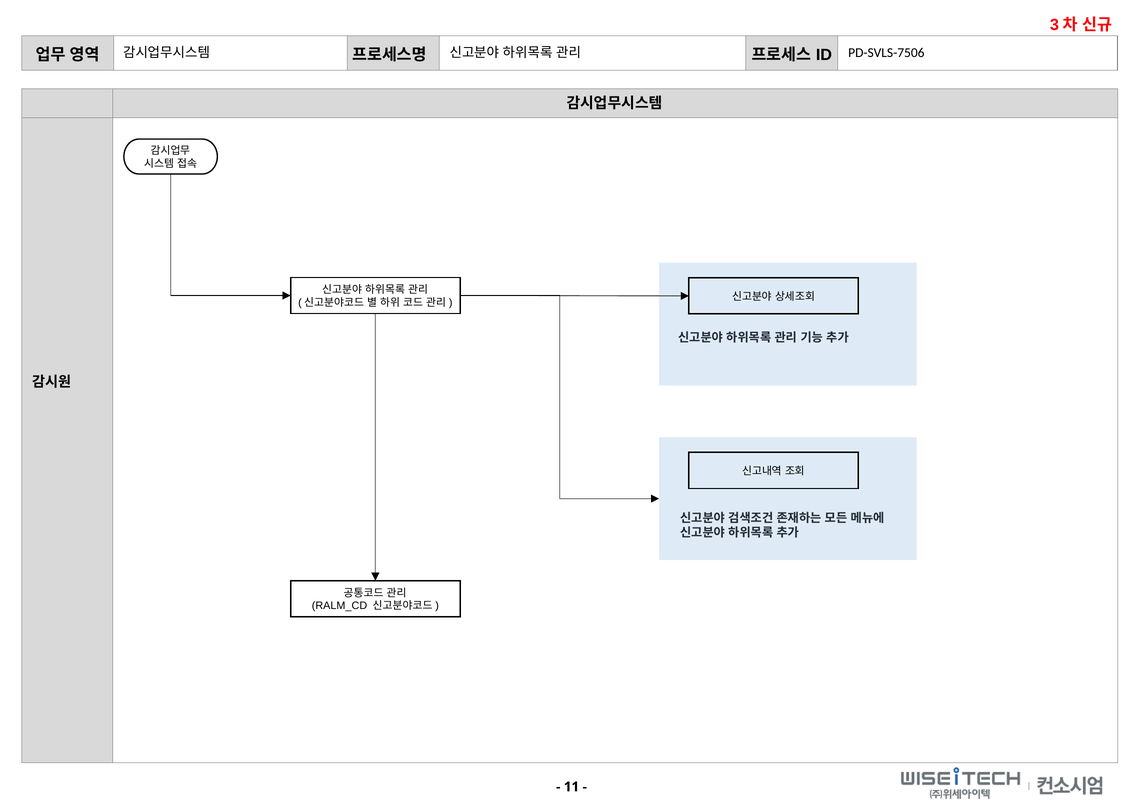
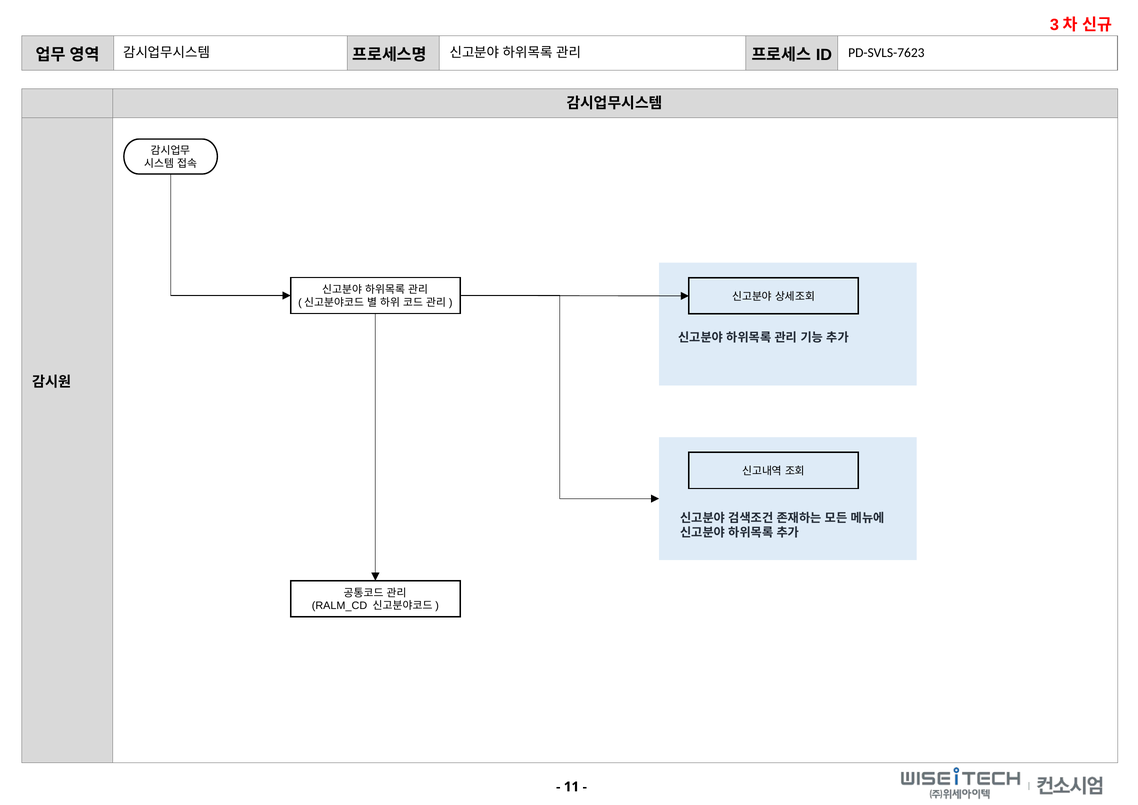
PD-SVLS-7506: PD-SVLS-7506 -> PD-SVLS-7623 (886, 53)
